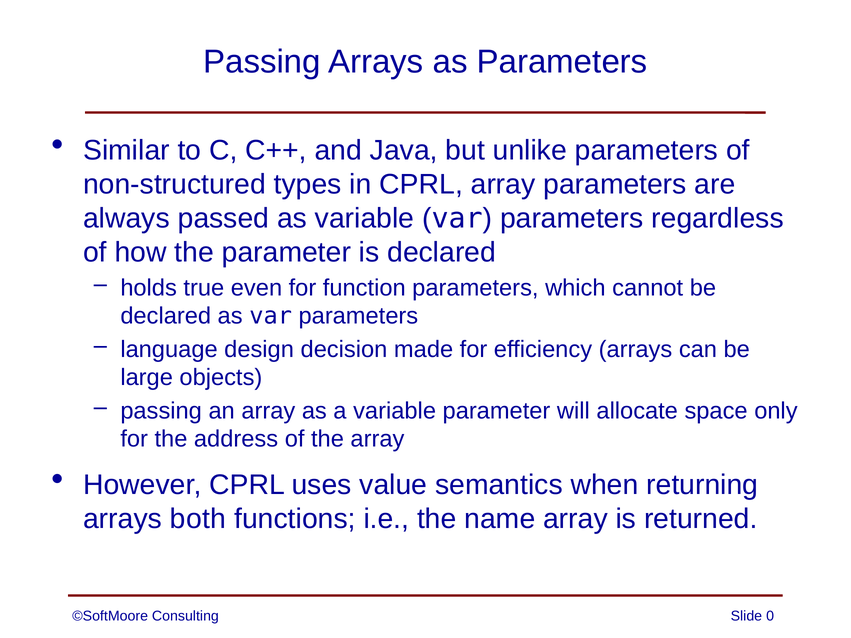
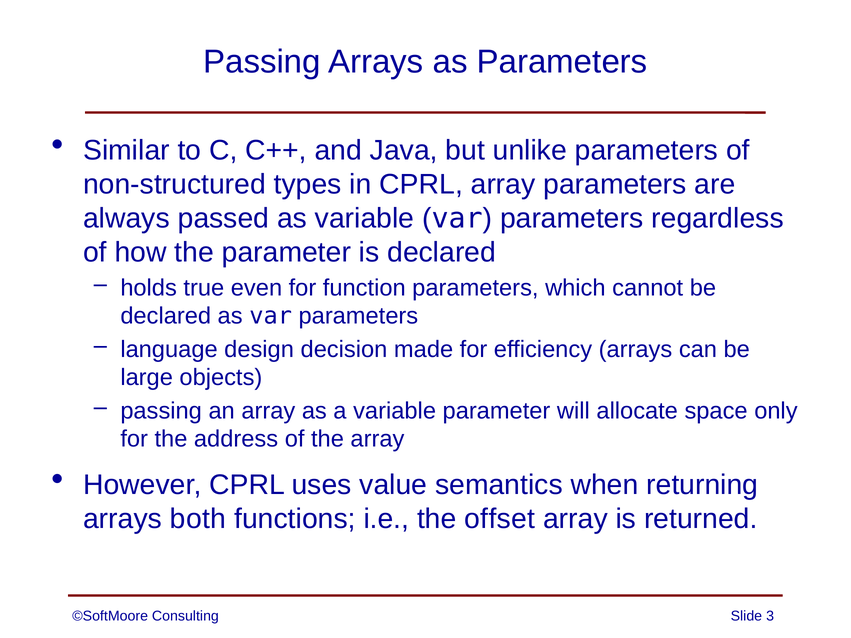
name: name -> offset (500, 519)
0: 0 -> 3 (770, 617)
